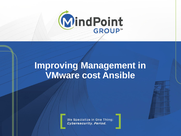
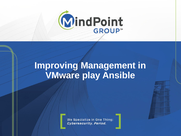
cost: cost -> play (91, 75)
